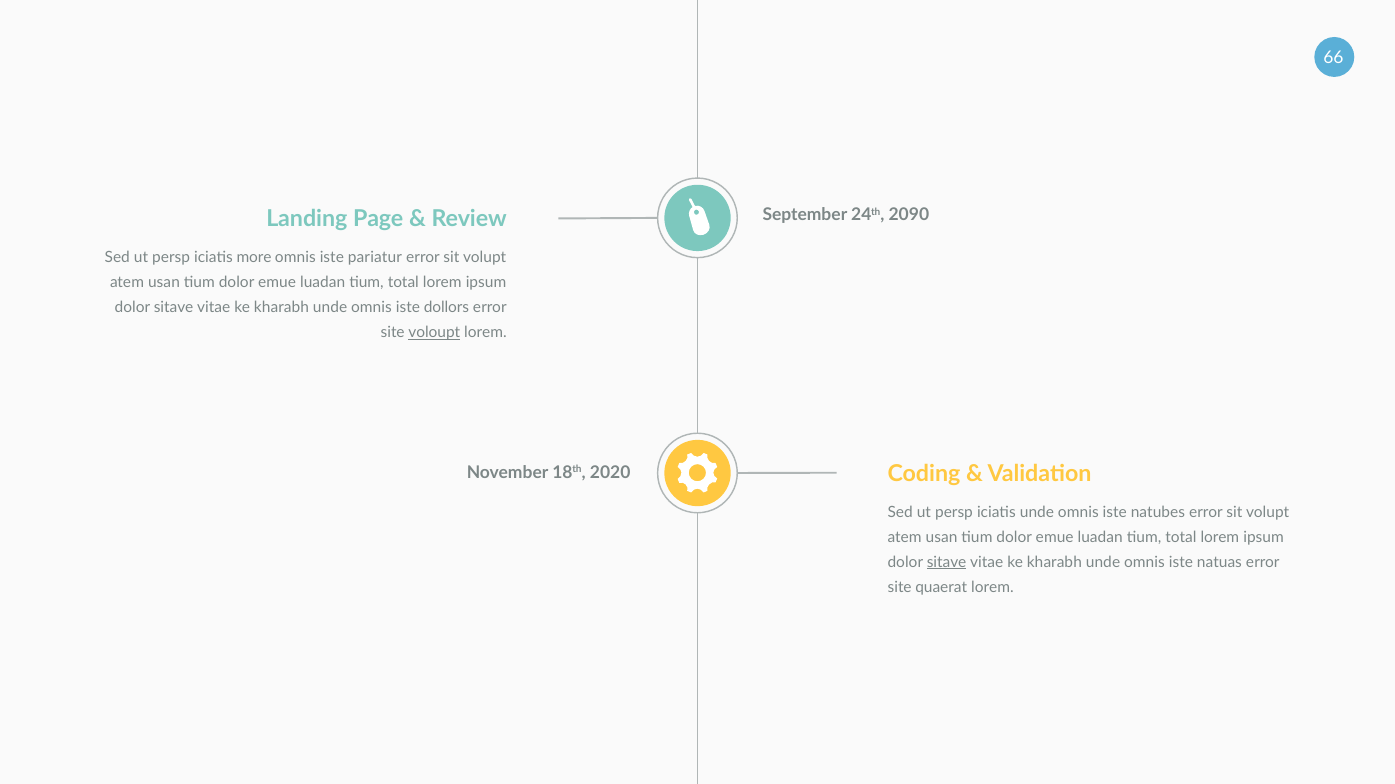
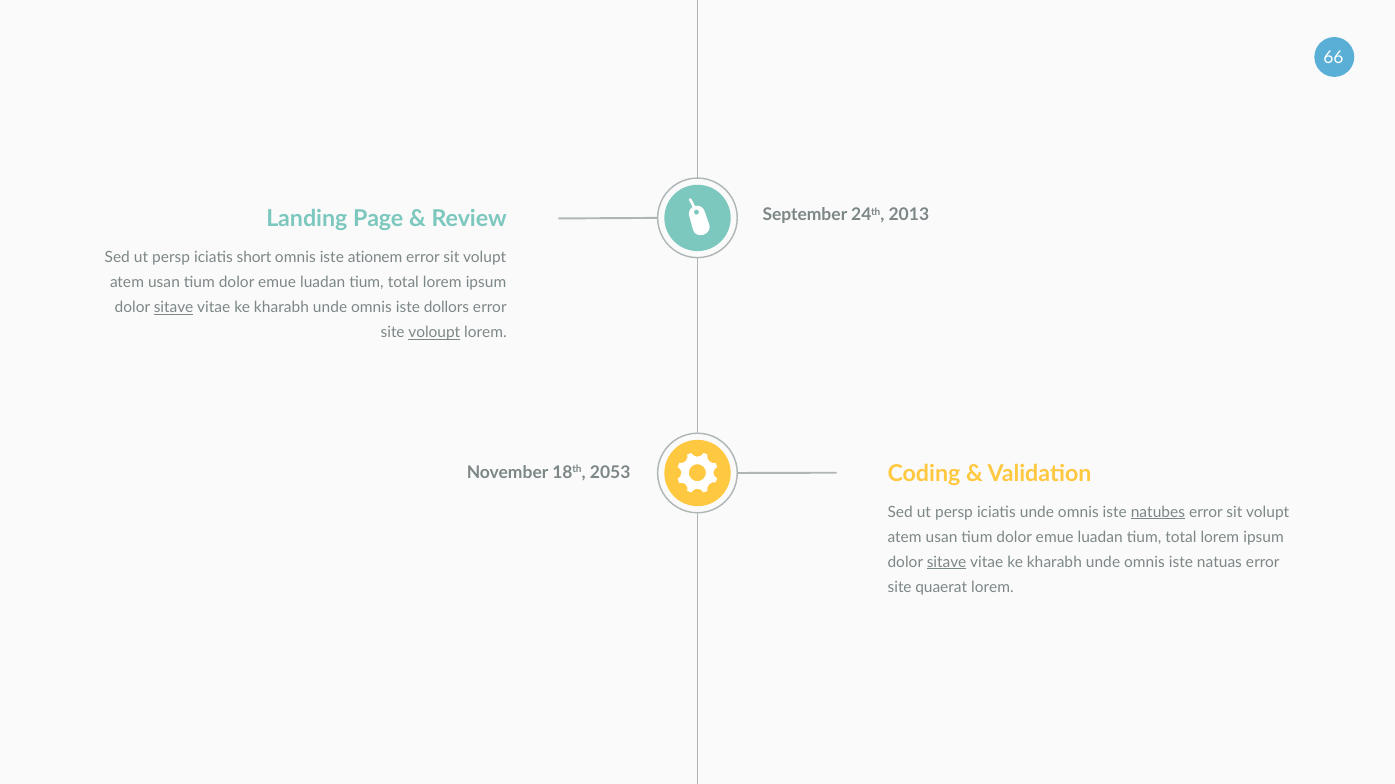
2090: 2090 -> 2013 (909, 215)
more: more -> short (254, 258)
pariatur: pariatur -> ationem (375, 258)
sitave underline: none -> present (174, 308)
2020: 2020 -> 2053 (610, 473)
natubes underline: none -> present (1158, 513)
